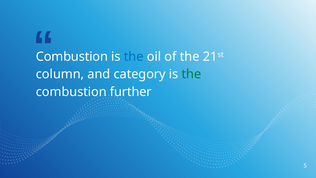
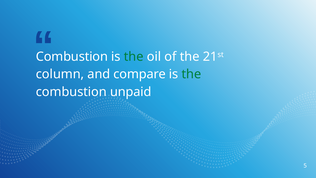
the colour: blue -> green (134, 57)
category: category -> compare (140, 74)
further: further -> unpaid (131, 92)
